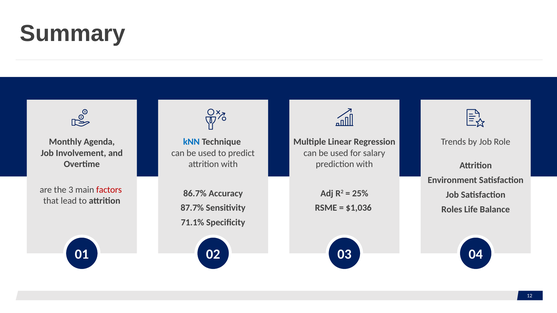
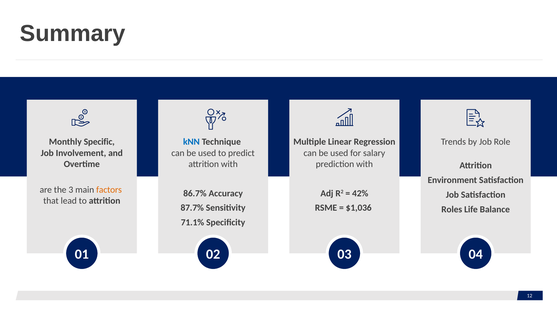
Agenda: Agenda -> Specific (99, 142)
factors colour: red -> orange (109, 190)
25%: 25% -> 42% (360, 193)
